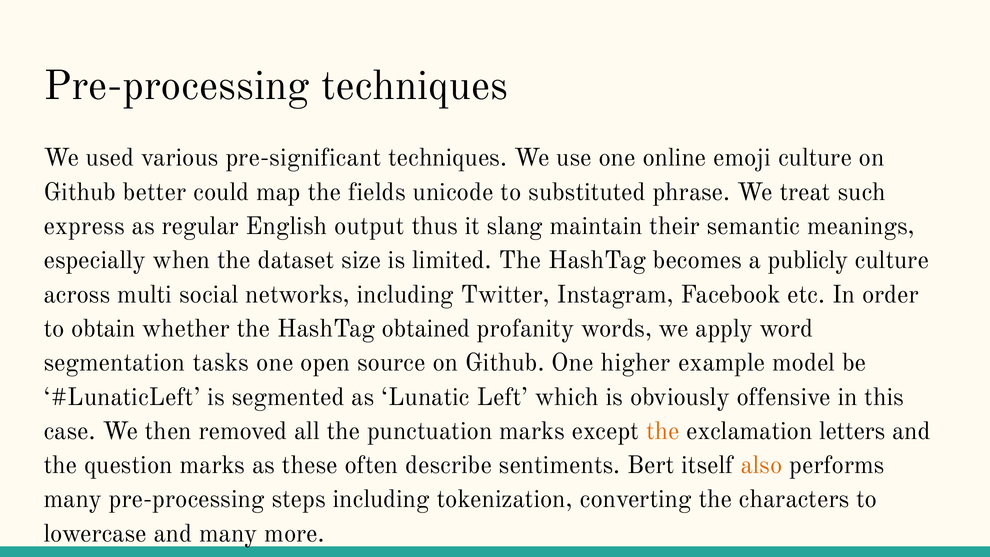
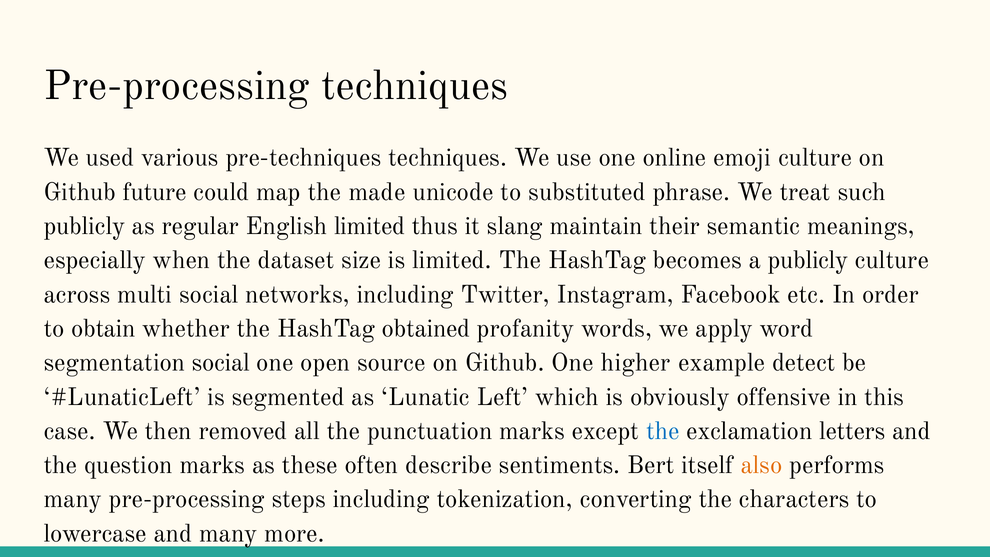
pre-significant: pre-significant -> pre-techniques (303, 158)
better: better -> future (155, 192)
fields: fields -> made (377, 192)
express: express -> publicly (84, 226)
English output: output -> limited (370, 226)
segmentation tasks: tasks -> social (221, 363)
model: model -> detect (804, 363)
the colour: orange -> blue (663, 431)
